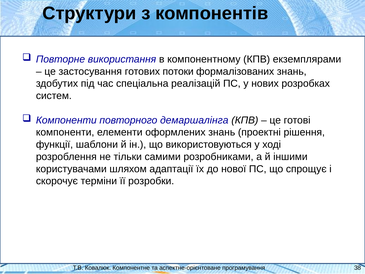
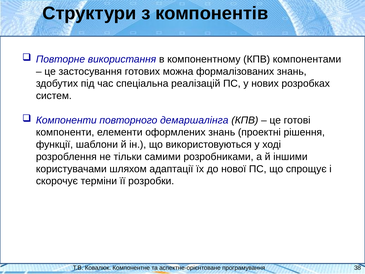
екземплярами: екземплярами -> компонентами (307, 59)
потоки: потоки -> можна (178, 71)
